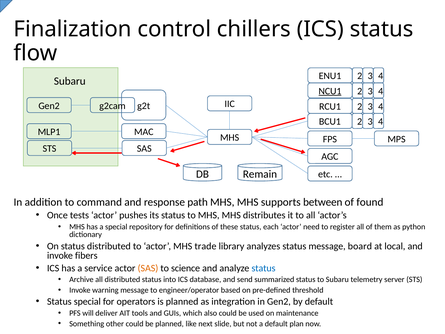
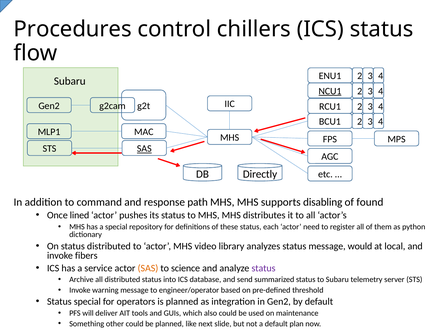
Finalization: Finalization -> Procedures (73, 29)
SAS underline: none -> present (144, 149)
Remain: Remain -> Directly (260, 174)
between: between -> disabling (323, 202)
tests: tests -> lined (79, 215)
trade: trade -> video (206, 246)
board: board -> would (360, 246)
status colour: blue -> purple (263, 268)
